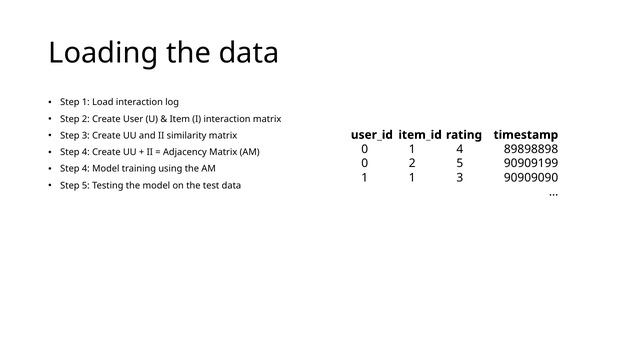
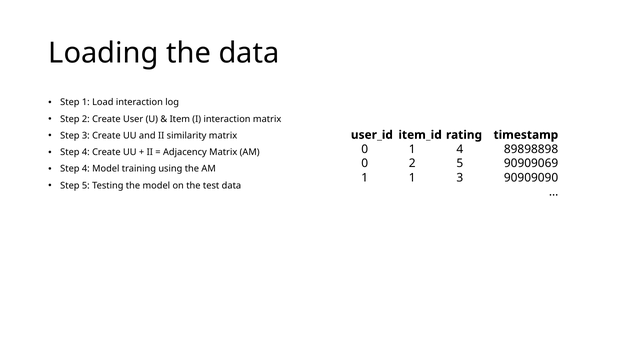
90909199: 90909199 -> 90909069 (531, 163)
